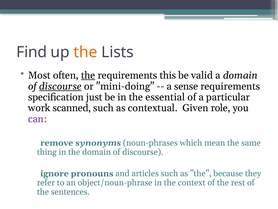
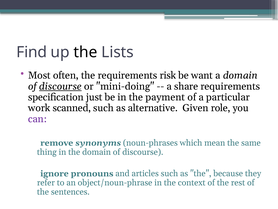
the colour: orange -> black (85, 52)
the underline: present -> none (88, 75)
this: this -> risk (168, 75)
valid: valid -> want (202, 75)
sense: sense -> share (186, 86)
essential: essential -> payment (165, 97)
contextual: contextual -> alternative (153, 108)
